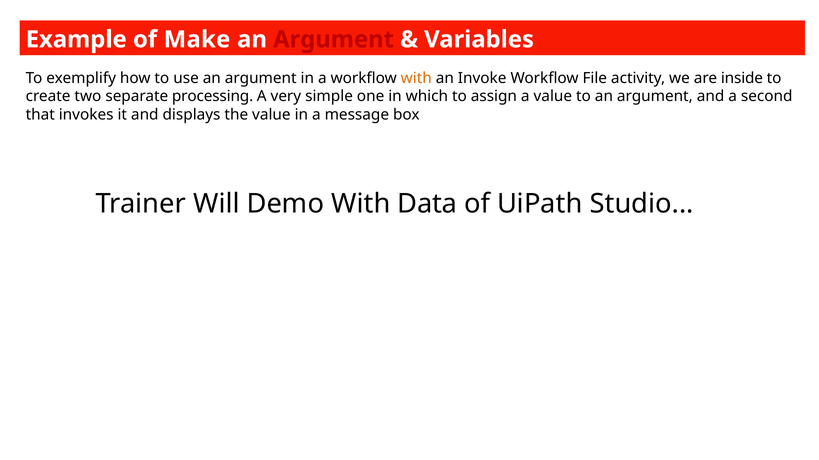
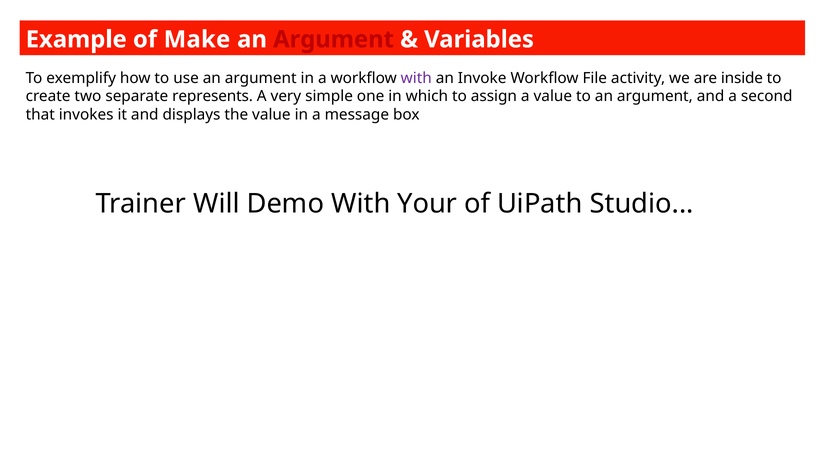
with colour: orange -> purple (416, 78)
processing: processing -> represents (213, 97)
Data: Data -> Your (427, 204)
